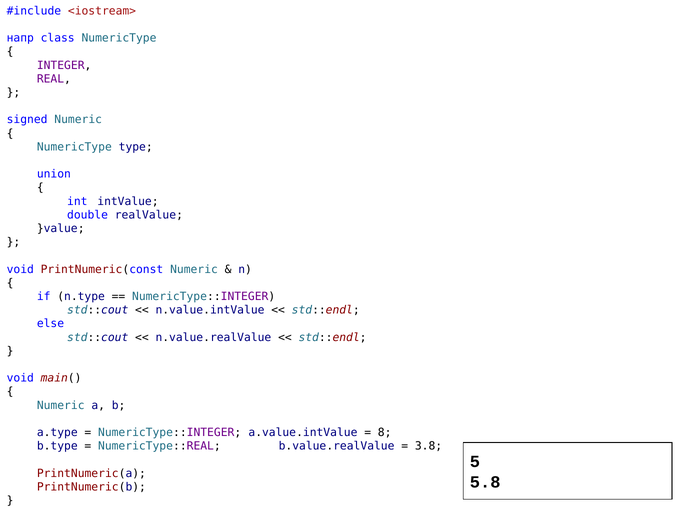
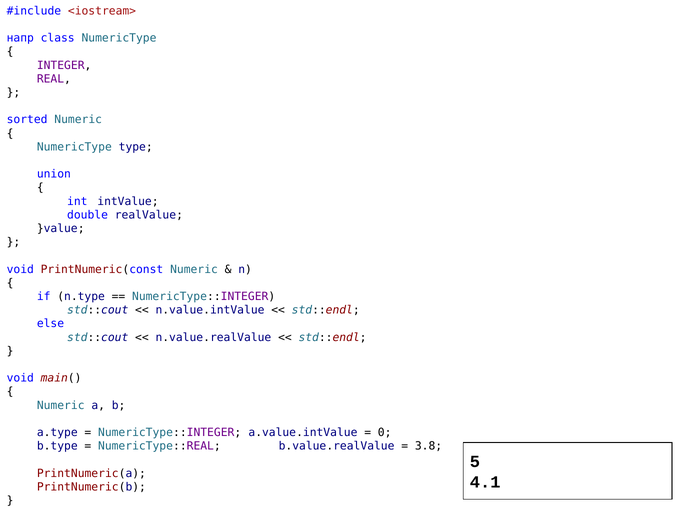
signed: signed -> sorted (27, 120)
8: 8 -> 0 (385, 433)
5.8: 5.8 -> 4.1 (485, 482)
